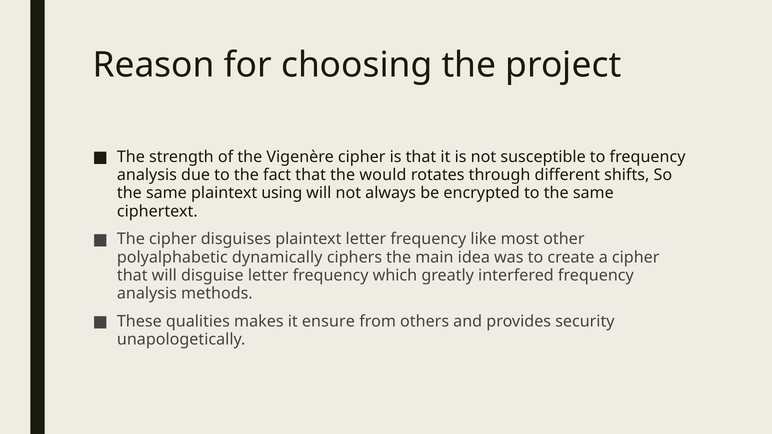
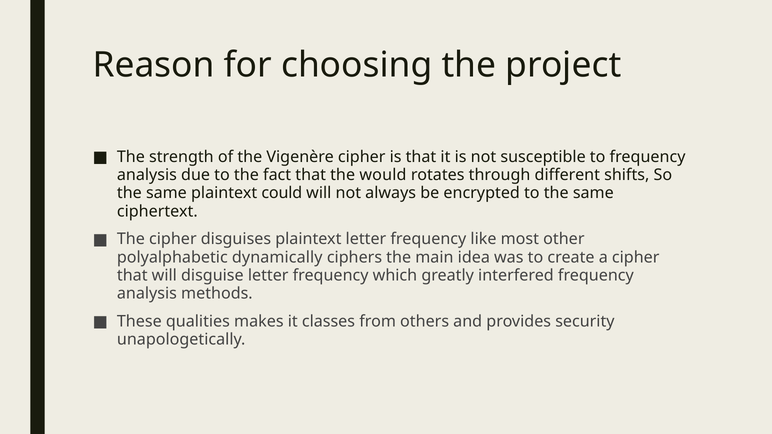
using: using -> could (282, 193)
ensure: ensure -> classes (328, 322)
